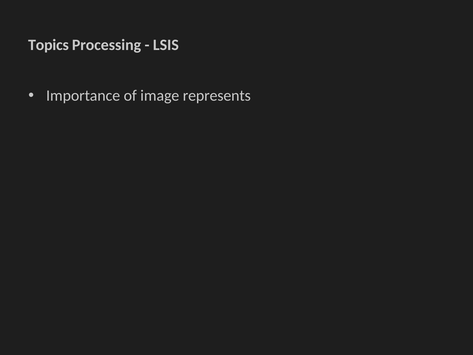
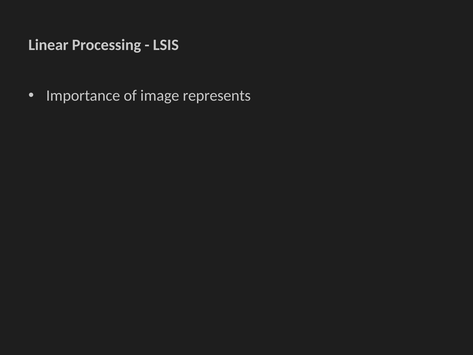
Topics: Topics -> Linear (48, 45)
